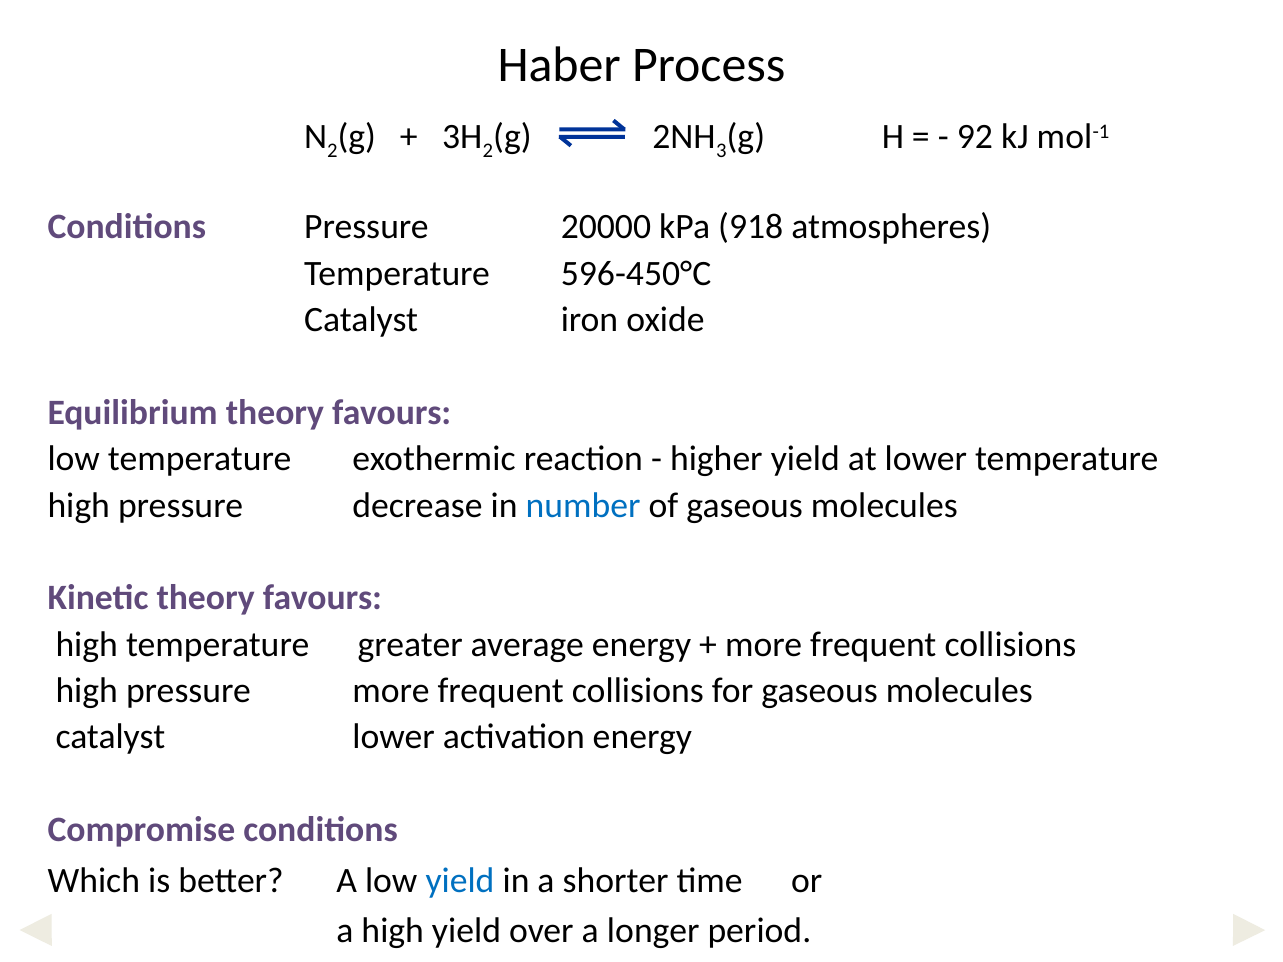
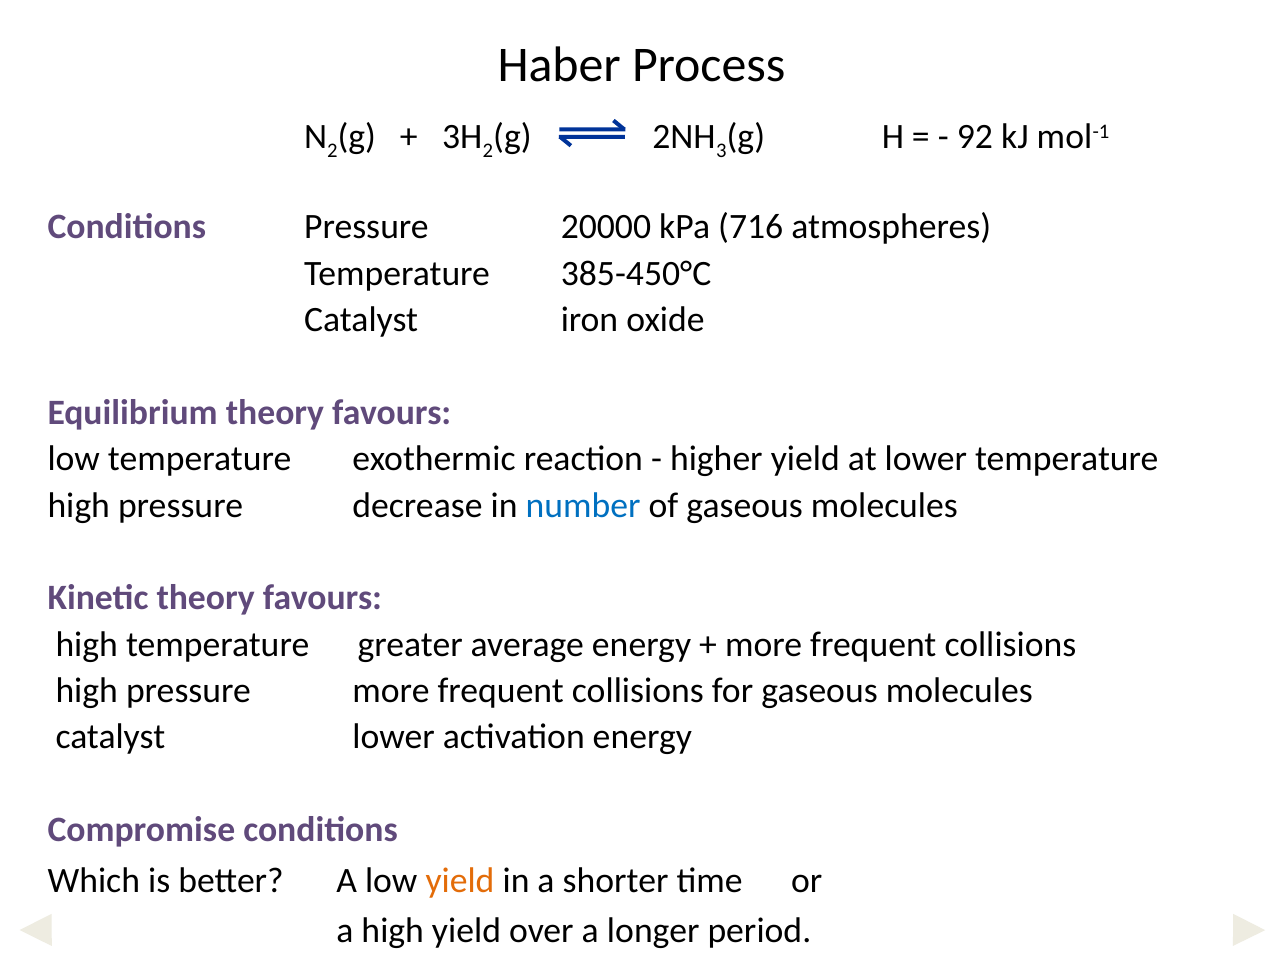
918: 918 -> 716 (751, 227)
596-450°C: 596-450°C -> 385-450°C (636, 274)
yield colour: blue -> orange (460, 881)
